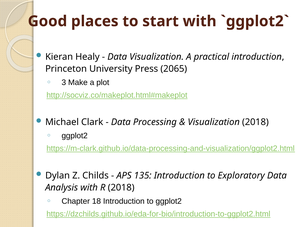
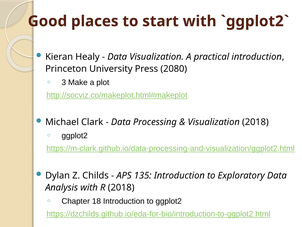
2065: 2065 -> 2080 (174, 69)
